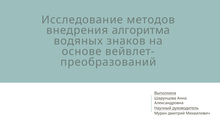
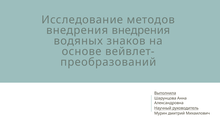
внедрения алгоритма: алгоритма -> внедрения (141, 30)
